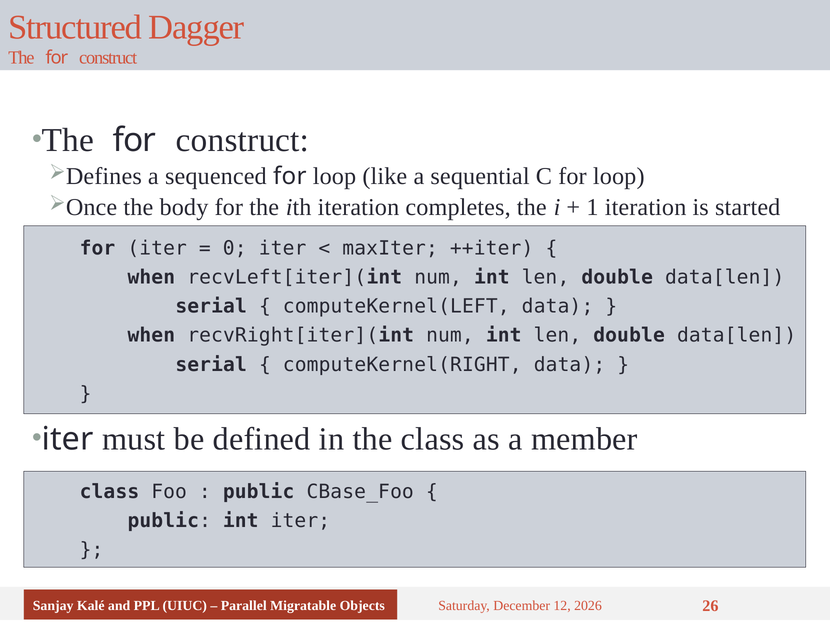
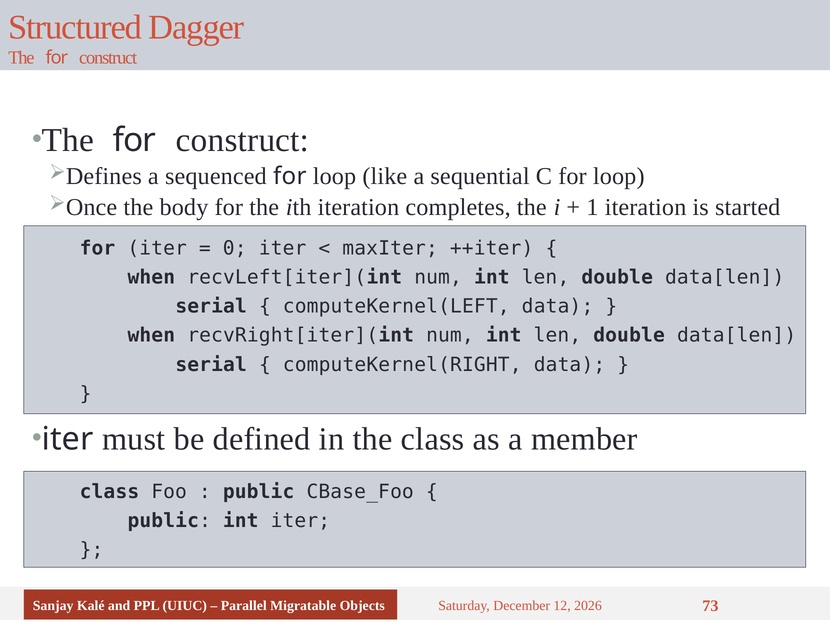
26: 26 -> 73 (710, 607)
